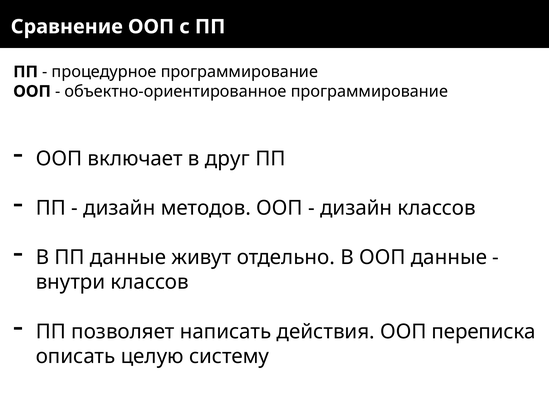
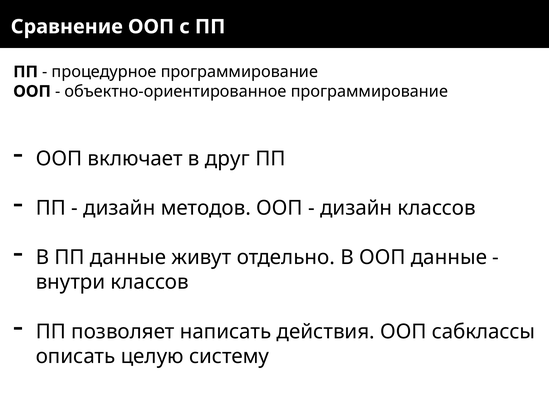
переписка: переписка -> сабклассы (484, 331)
